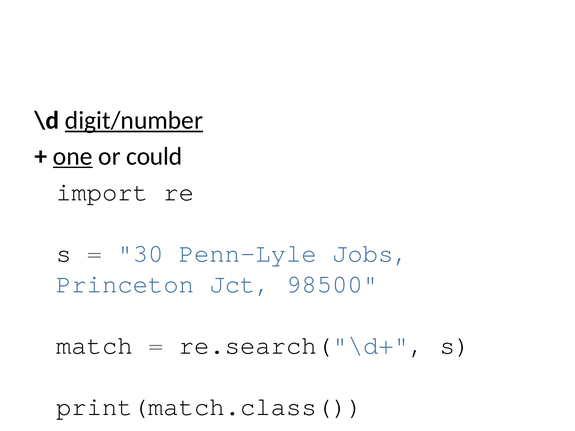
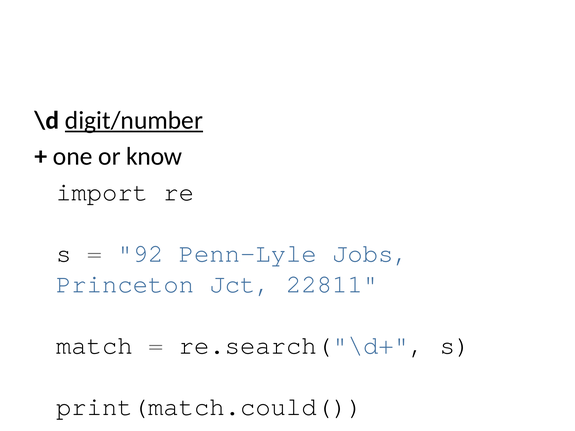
one underline: present -> none (73, 156)
could: could -> know (154, 156)
30: 30 -> 92 (140, 254)
98500: 98500 -> 22811 (332, 284)
print(match.class(: print(match.class( -> print(match.could( (210, 407)
